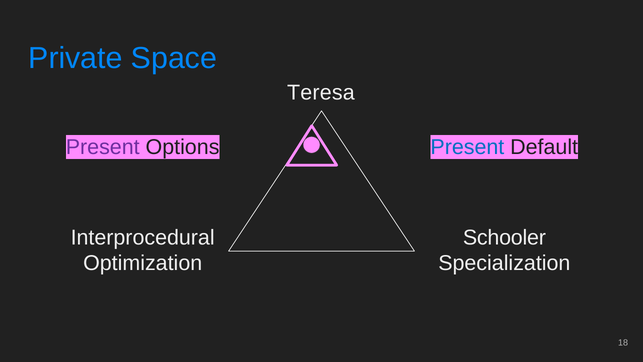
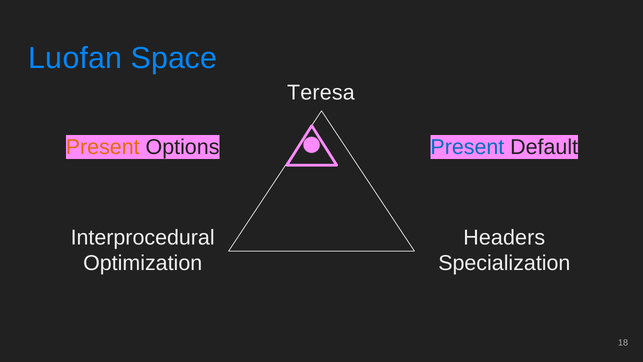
Private: Private -> Luofan (75, 58)
Present colour: purple -> orange (103, 147)
Schooler: Schooler -> Headers (504, 237)
